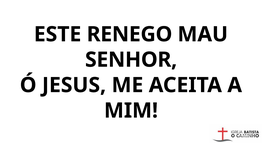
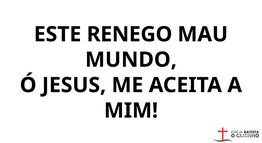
SENHOR: SENHOR -> MUNDO (131, 60)
